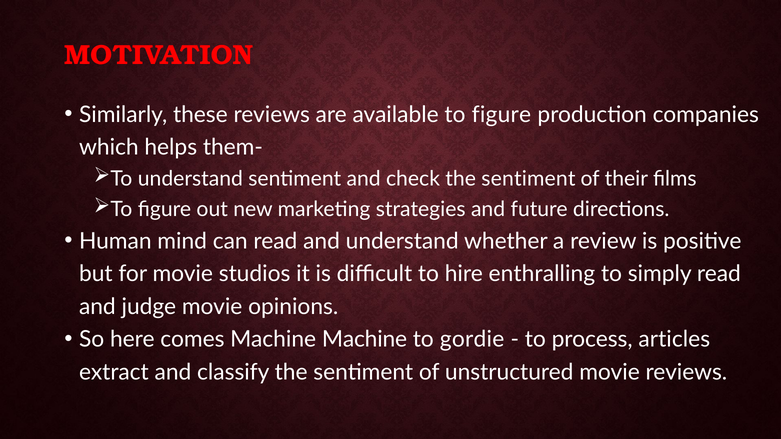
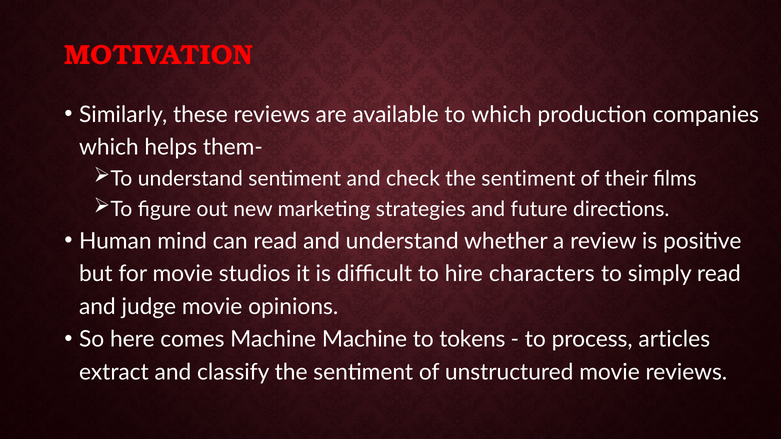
available to figure: figure -> which (501, 115)
enthralling: enthralling -> characters (542, 274)
gordie: gordie -> tokens (472, 340)
